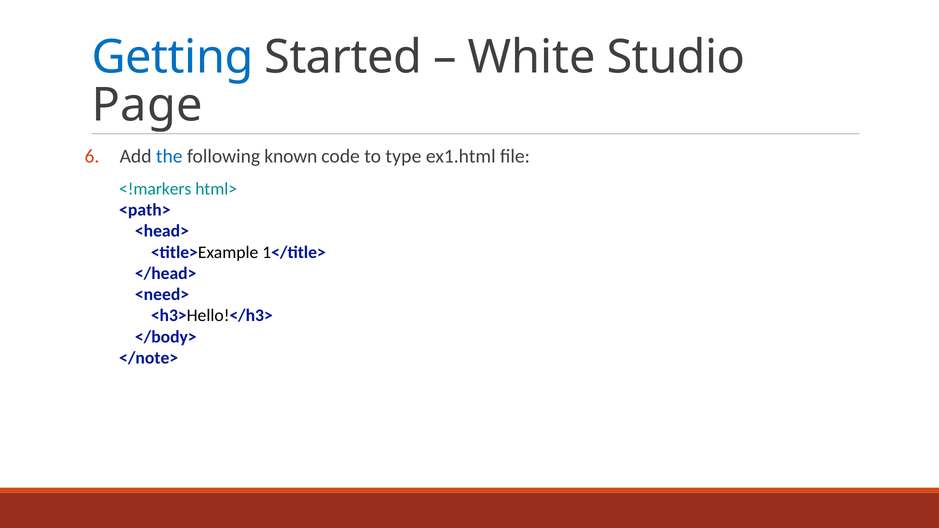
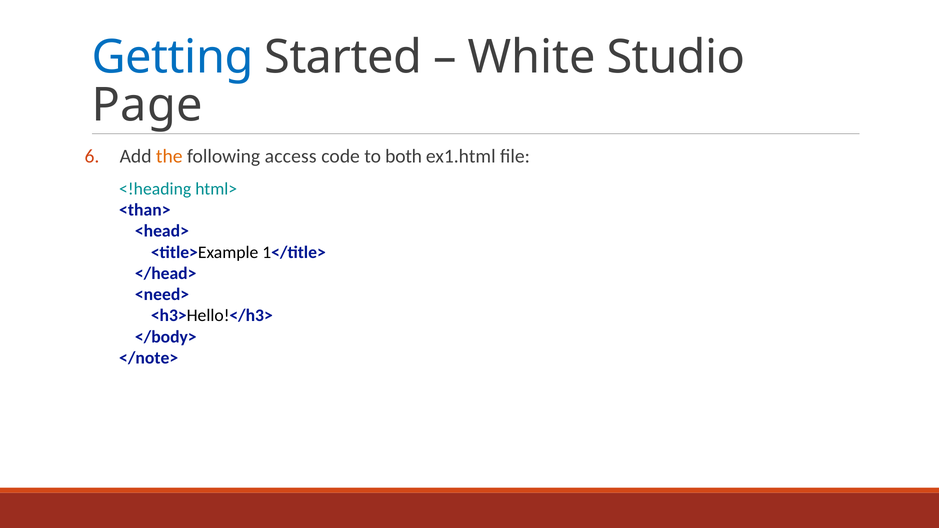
the colour: blue -> orange (169, 156)
known: known -> access (291, 156)
type: type -> both (404, 156)
<!markers: <!markers -> <!heading (155, 189)
<path>: <path> -> <than> (145, 210)
